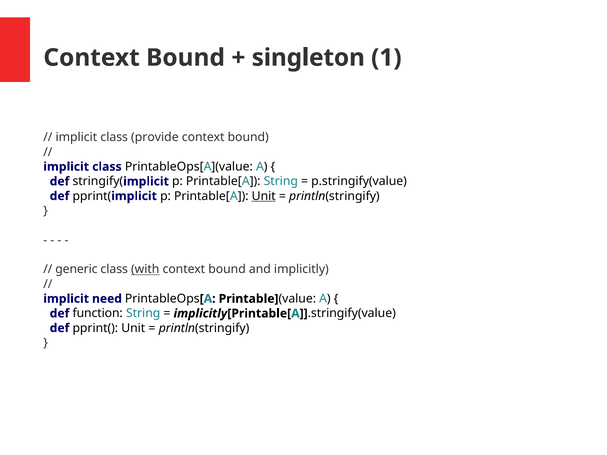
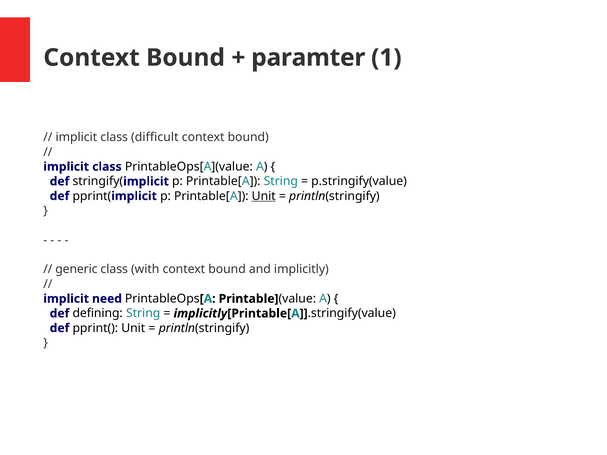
singleton: singleton -> paramter (308, 58)
provide: provide -> difficult (155, 137)
with underline: present -> none (145, 270)
function: function -> defining (98, 314)
